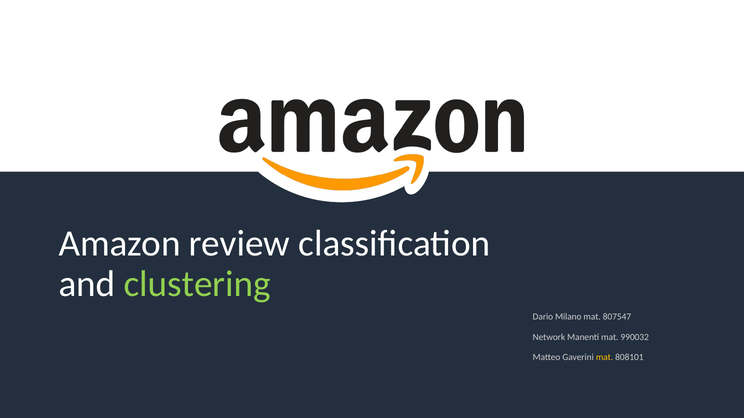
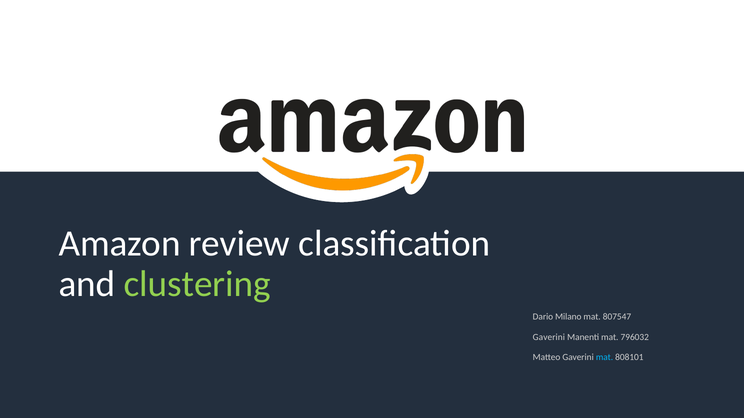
Network: Network -> Gaverini (549, 337)
990032: 990032 -> 796032 (635, 337)
mat colour: yellow -> light blue (605, 358)
